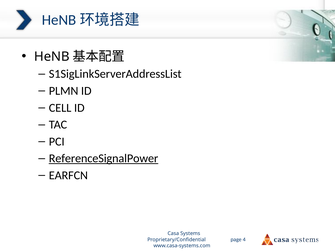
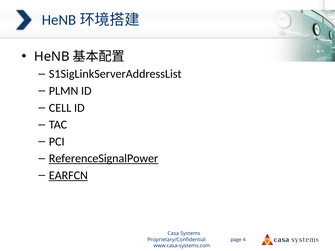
EARFCN underline: none -> present (68, 176)
